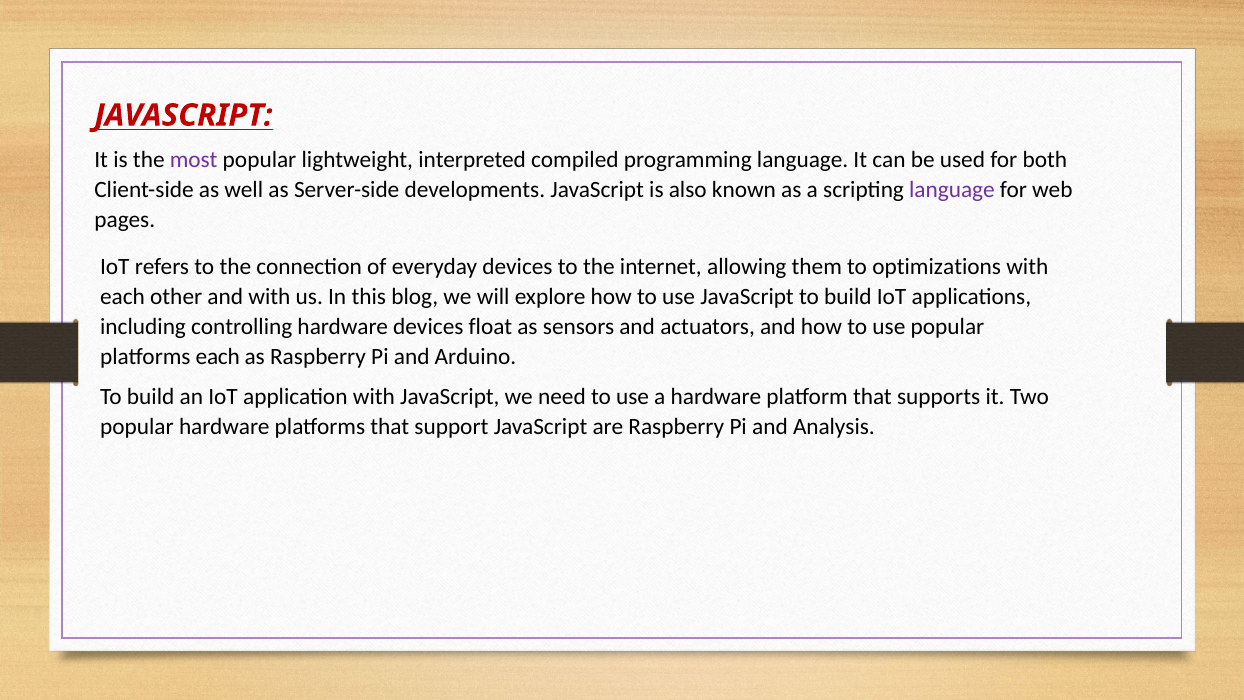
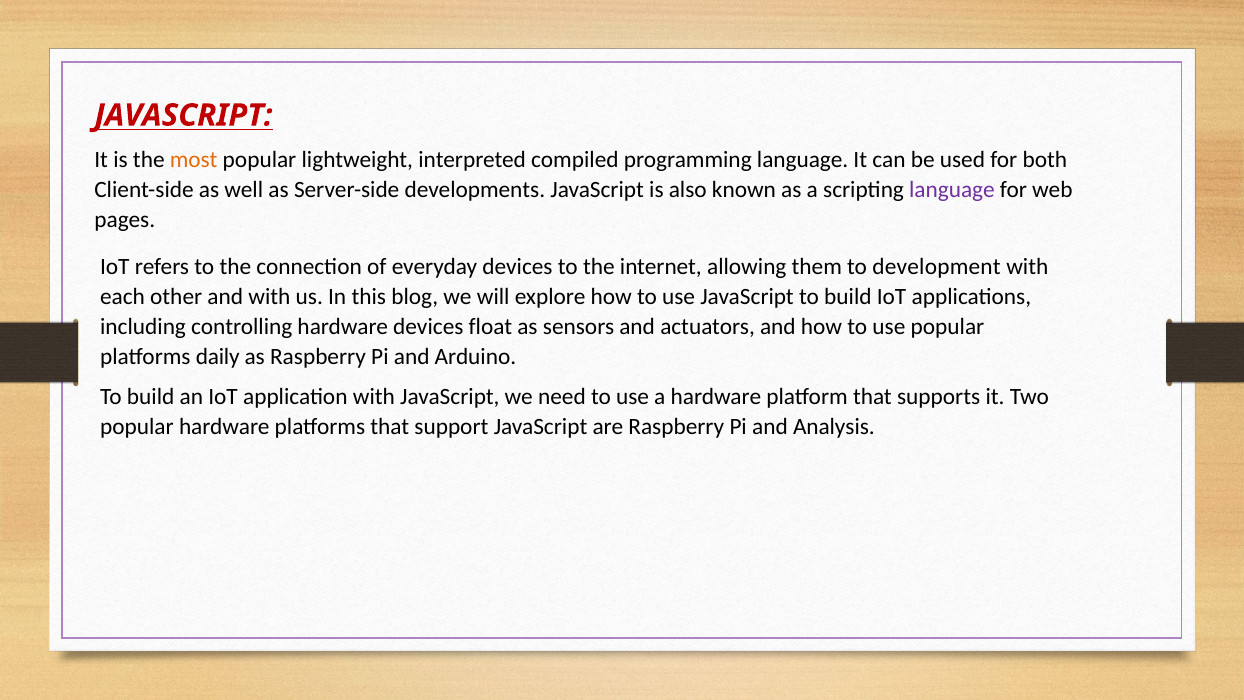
most colour: purple -> orange (194, 160)
optimizations: optimizations -> development (937, 266)
platforms each: each -> daily (218, 356)
